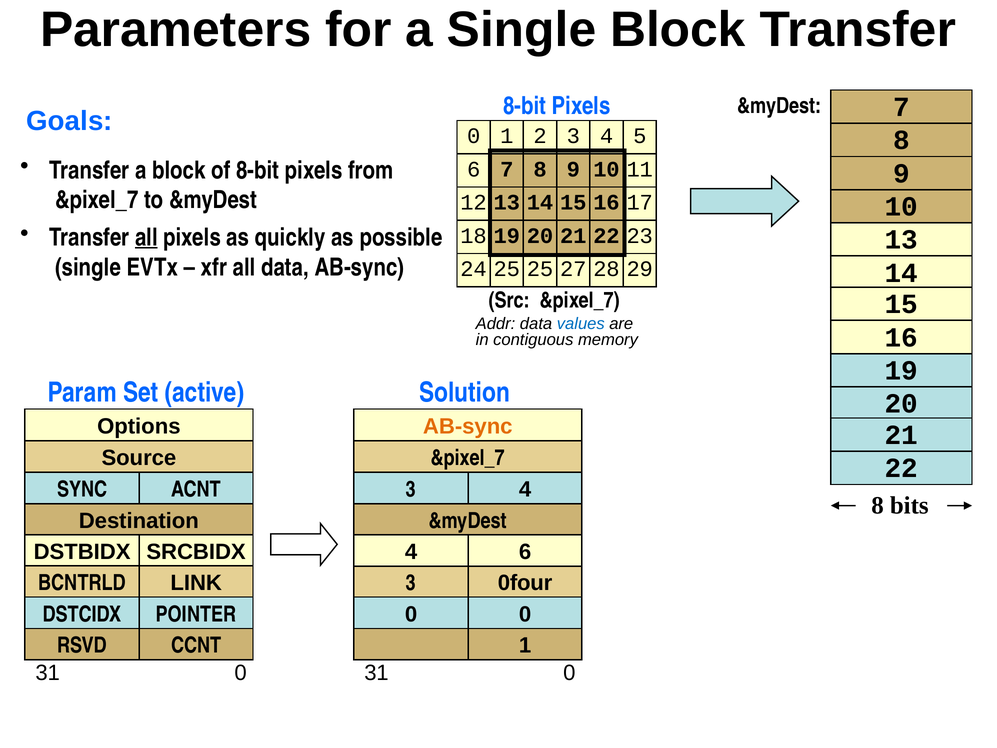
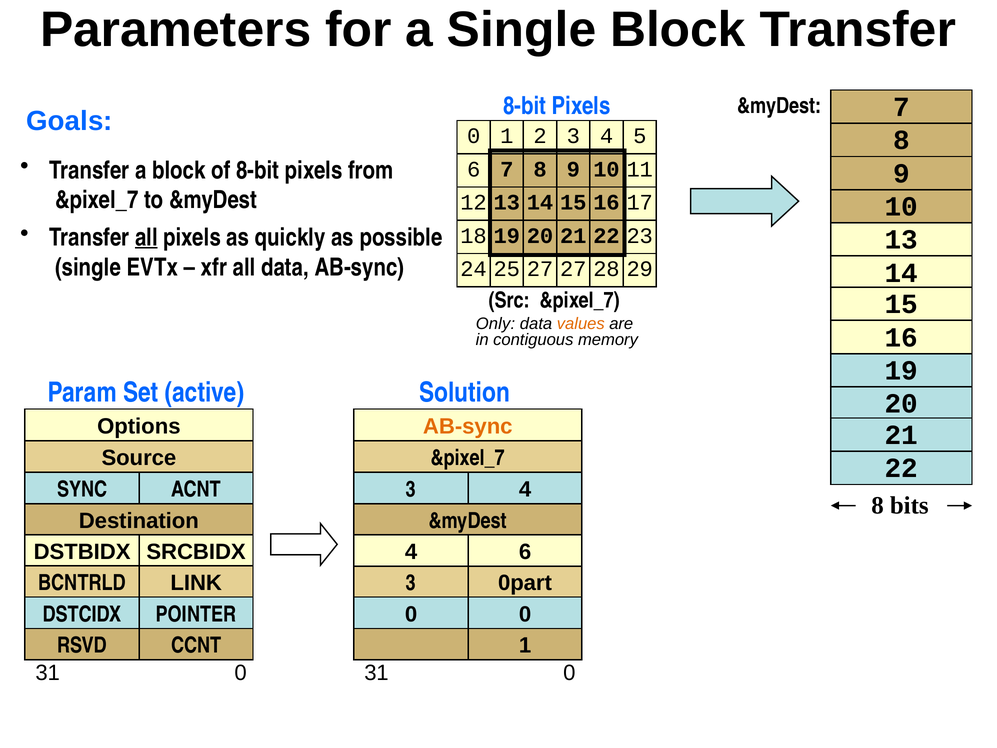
25 25: 25 -> 27 (540, 269)
Addr: Addr -> Only (495, 324)
values colour: blue -> orange (581, 324)
0four: 0four -> 0part (525, 583)
